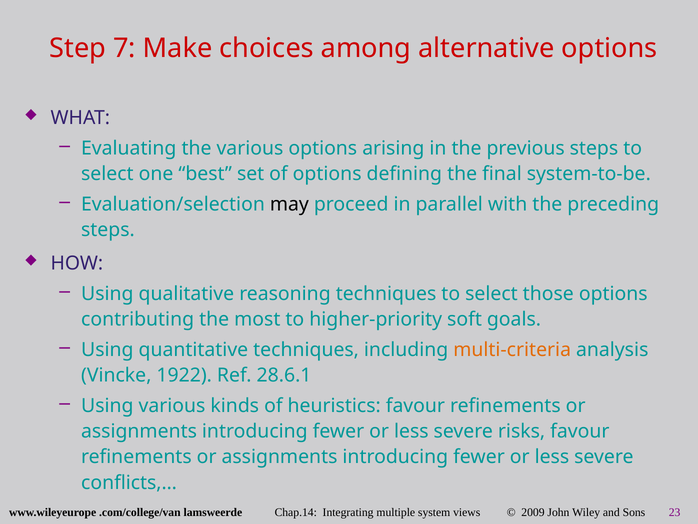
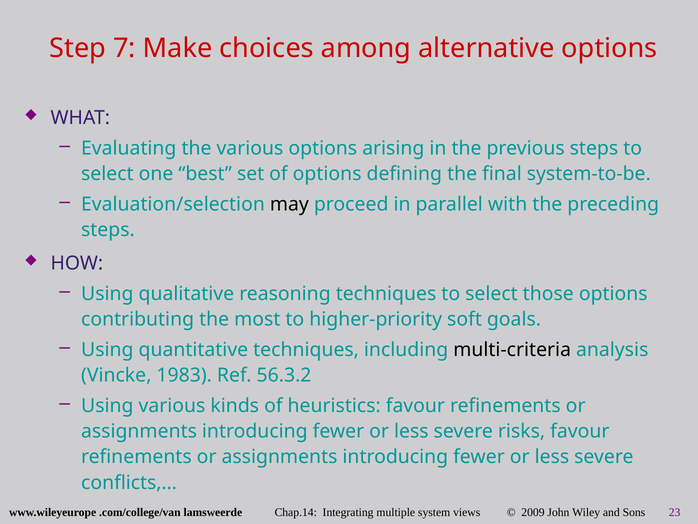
multi-criteria colour: orange -> black (512, 349)
1922: 1922 -> 1983 (184, 375)
28.6.1: 28.6.1 -> 56.3.2 (284, 375)
